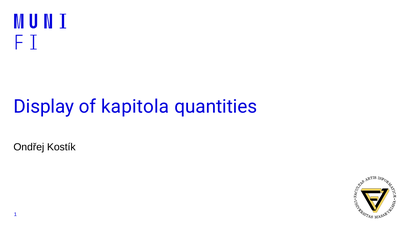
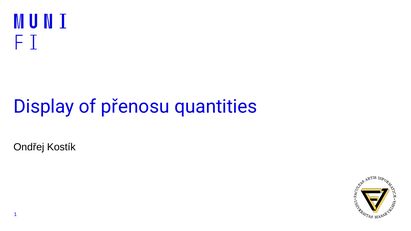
kapitola: kapitola -> přenosu (135, 107)
